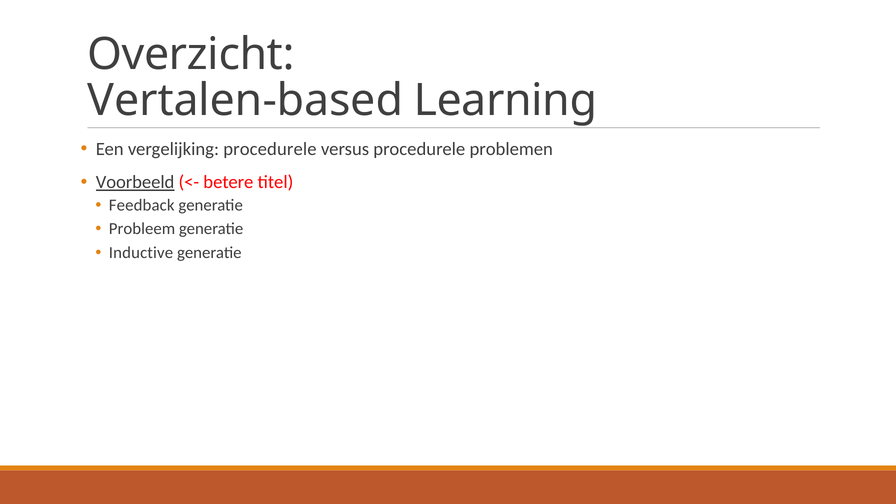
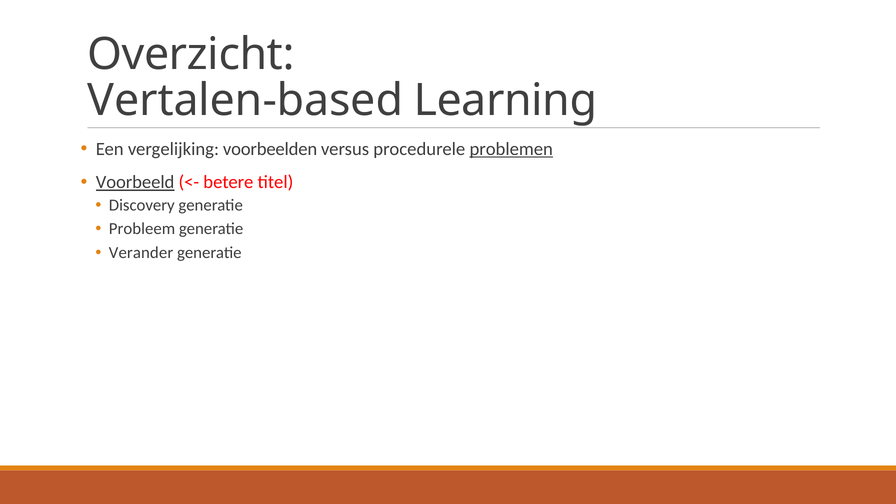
vergelijking procedurele: procedurele -> voorbeelden (270, 149)
problemen underline: none -> present (511, 149)
Feedback: Feedback -> Discovery (142, 205)
Inductive: Inductive -> Verander (141, 253)
